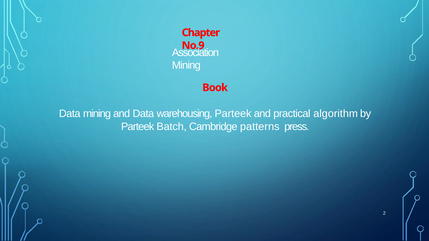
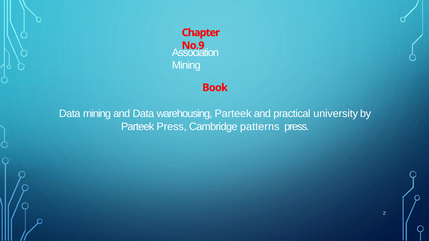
algorithm: algorithm -> university (336, 114)
Parteek Batch: Batch -> Press (172, 127)
